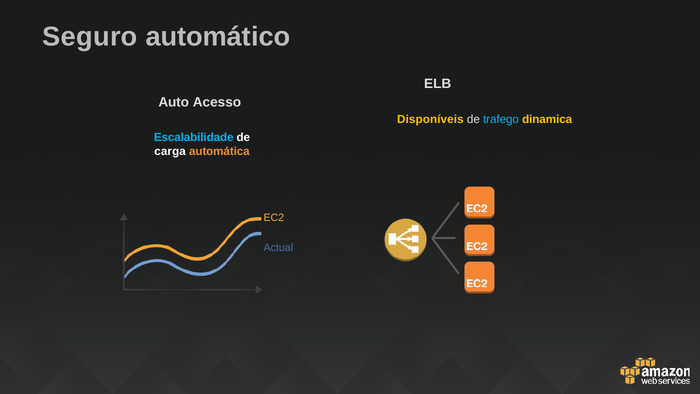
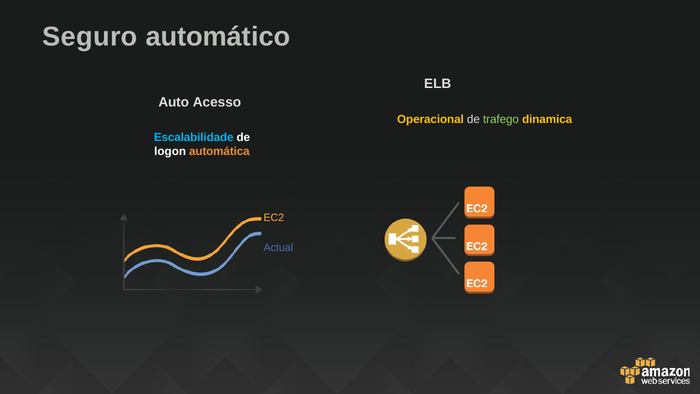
Disponíveis: Disponíveis -> Operacional (430, 119)
trafego colour: light blue -> light green (501, 119)
carga: carga -> logon (170, 152)
